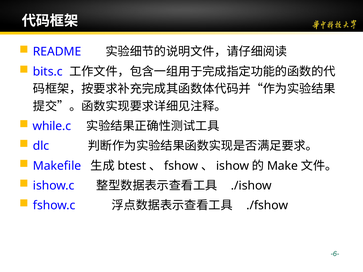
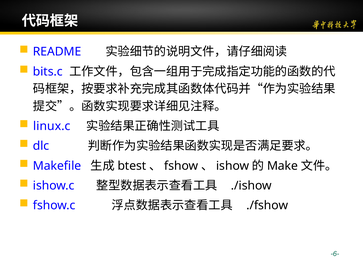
while.c: while.c -> linux.c (52, 126)
